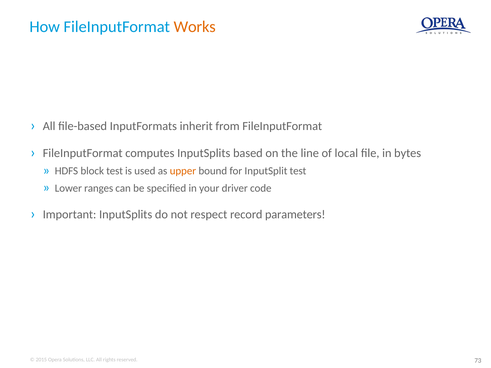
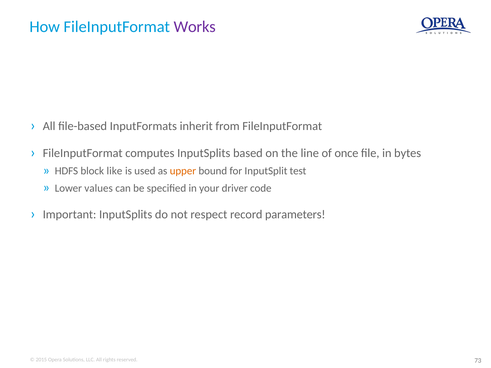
Works colour: orange -> purple (195, 27)
local: local -> once (346, 153)
block test: test -> like (114, 171)
ranges: ranges -> values (99, 188)
